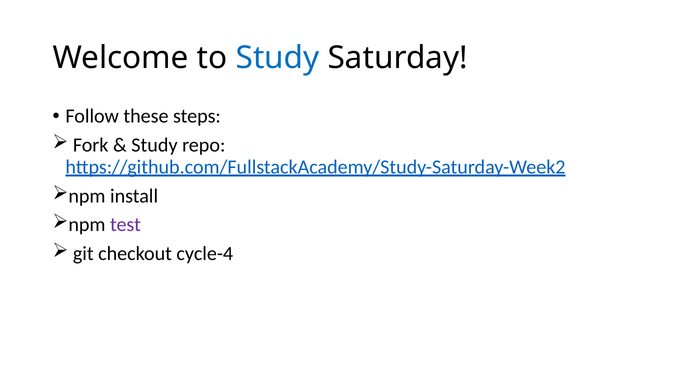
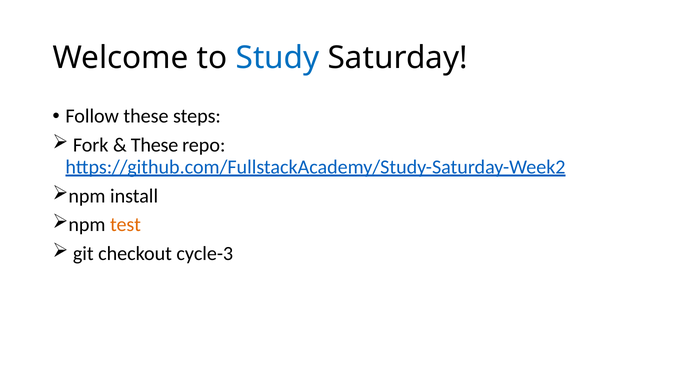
Study: Study -> These (155, 145)
test colour: purple -> orange (125, 225)
cycle-4: cycle-4 -> cycle-3 (205, 254)
